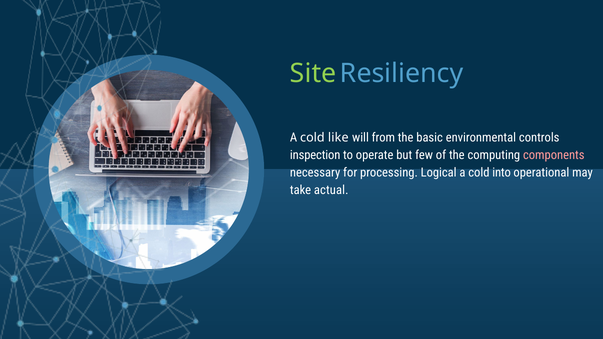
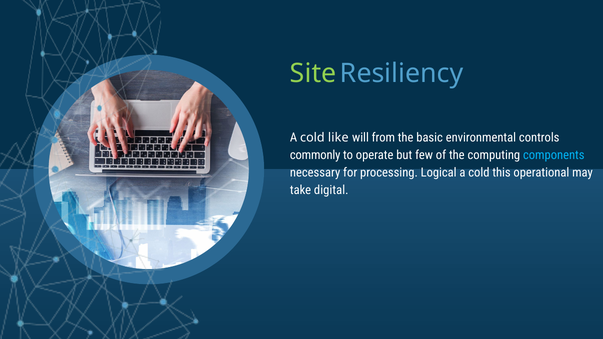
inspection: inspection -> commonly (315, 155)
components colour: pink -> light blue (554, 155)
into: into -> this (502, 173)
actual: actual -> digital (331, 190)
